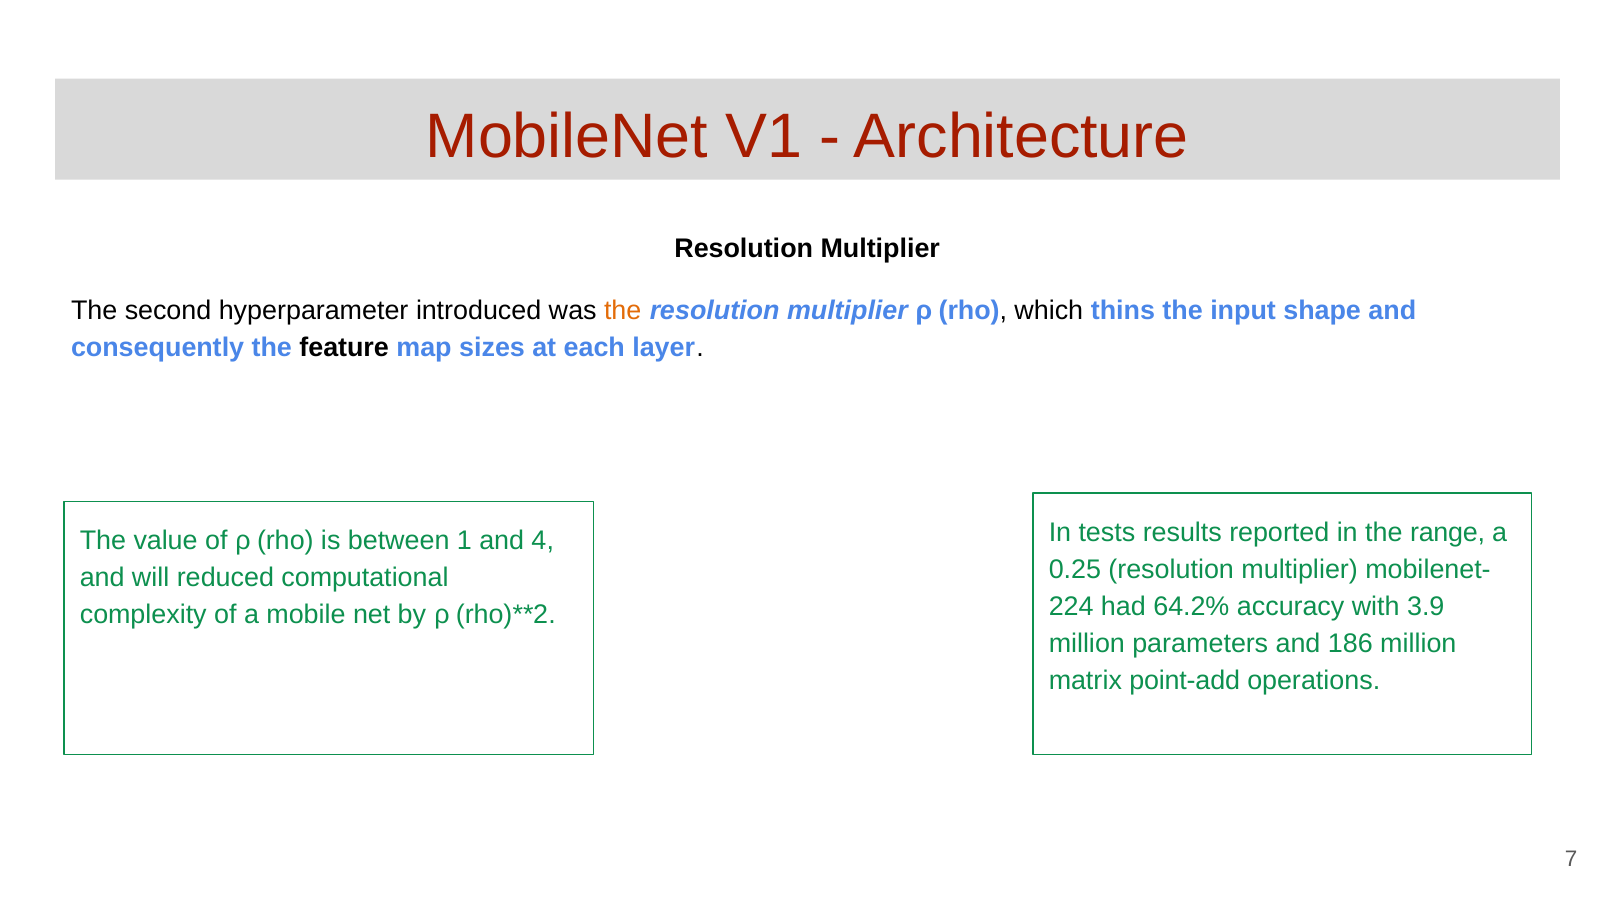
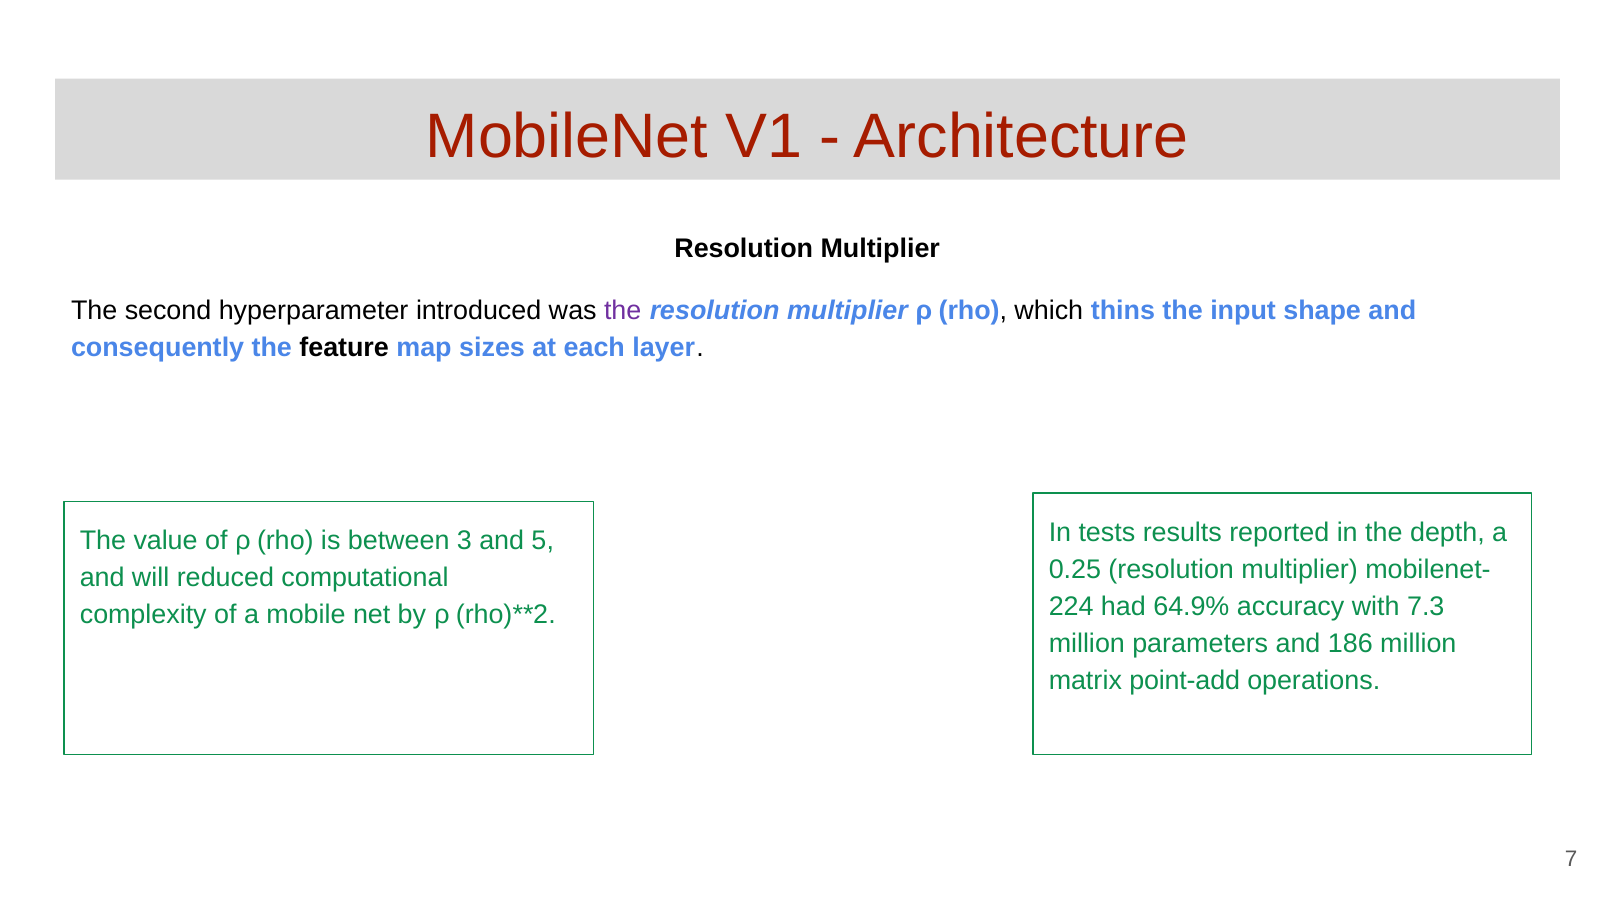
the colour: orange -> purple (623, 311)
range: range -> depth (1447, 532)
1: 1 -> 3 (464, 541)
4: 4 -> 5 (543, 541)
64.2%: 64.2% -> 64.9% (1191, 607)
3.9: 3.9 -> 7.3 (1426, 607)
